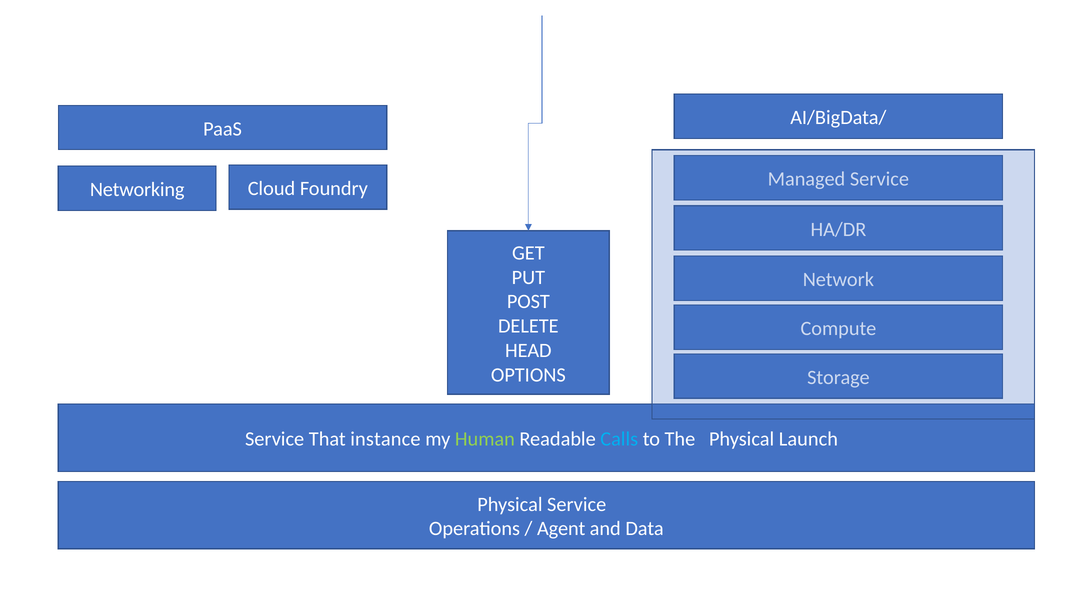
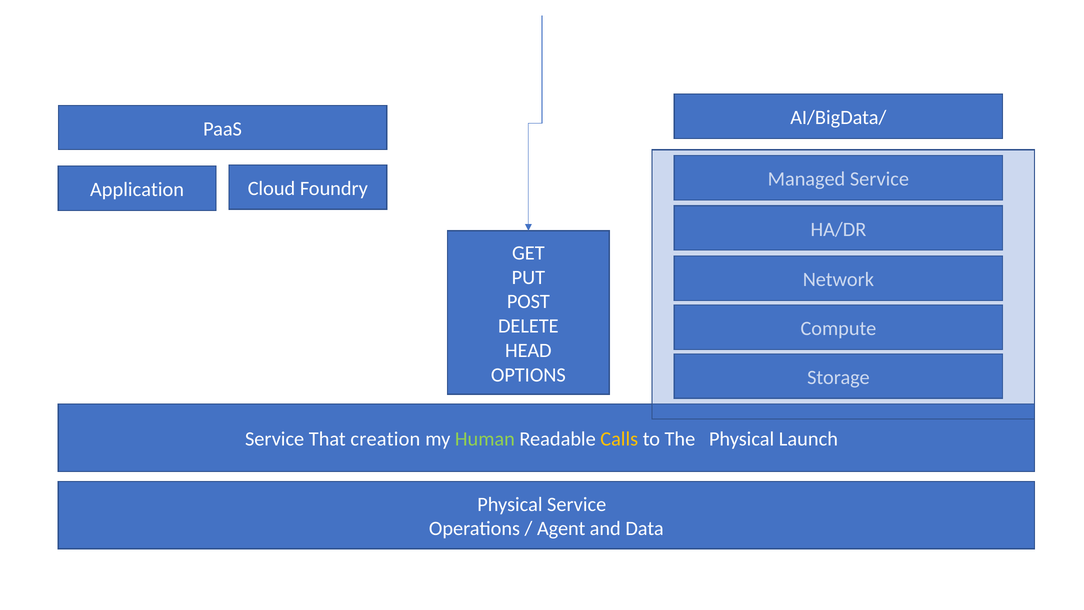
Networking: Networking -> Application (137, 190)
instance: instance -> creation (385, 439)
Calls colour: light blue -> yellow (619, 439)
